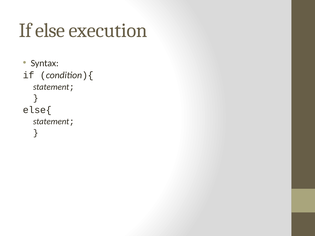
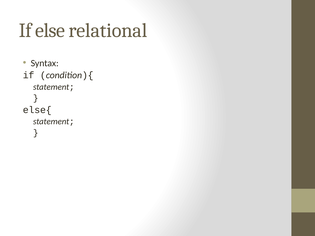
execution: execution -> relational (108, 31)
